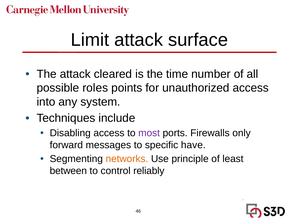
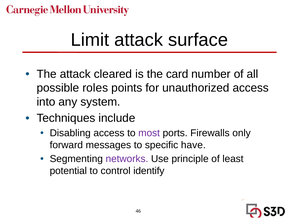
time: time -> card (177, 74)
networks colour: orange -> purple (127, 159)
between: between -> potential (68, 171)
reliably: reliably -> identify (149, 171)
